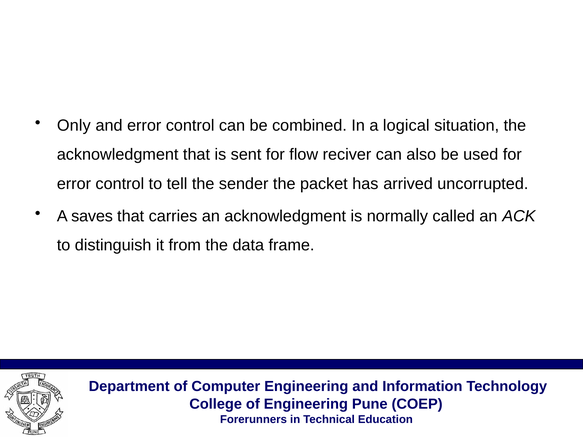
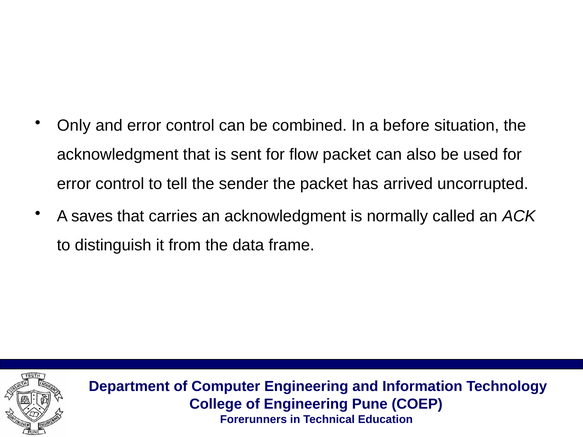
logical: logical -> before (406, 126)
flow reciver: reciver -> packet (347, 155)
